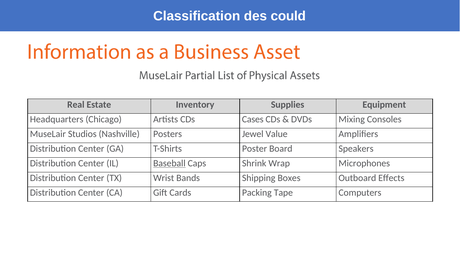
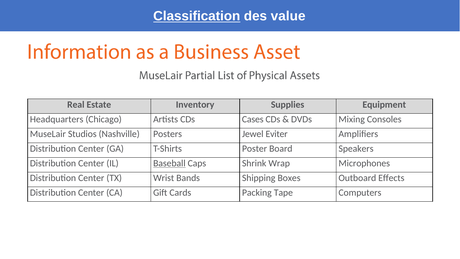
Classification underline: none -> present (197, 16)
could: could -> value (288, 16)
Value: Value -> Eviter (277, 134)
